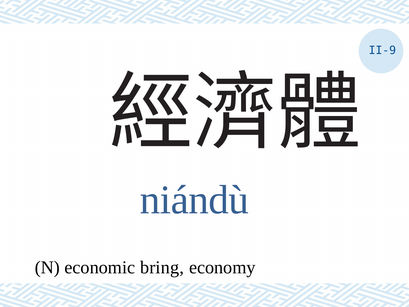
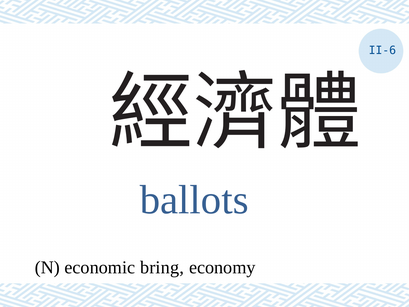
II-9: II-9 -> II-6 (382, 51)
niándù: niándù -> ballots (194, 200)
